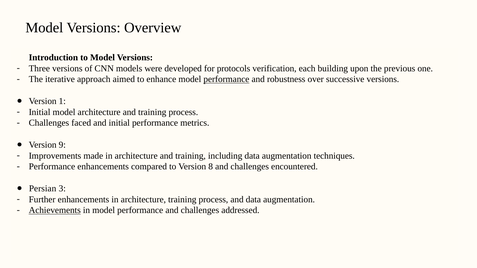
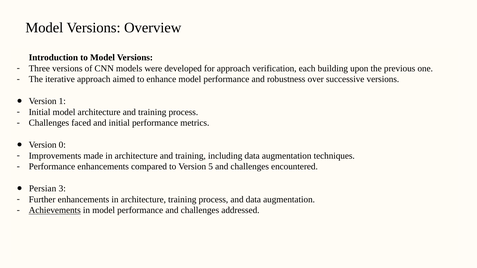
for protocols: protocols -> approach (234, 68)
performance underline: present -> none (226, 79)
9: 9 -> 0 (62, 145)
8: 8 -> 5 (211, 167)
